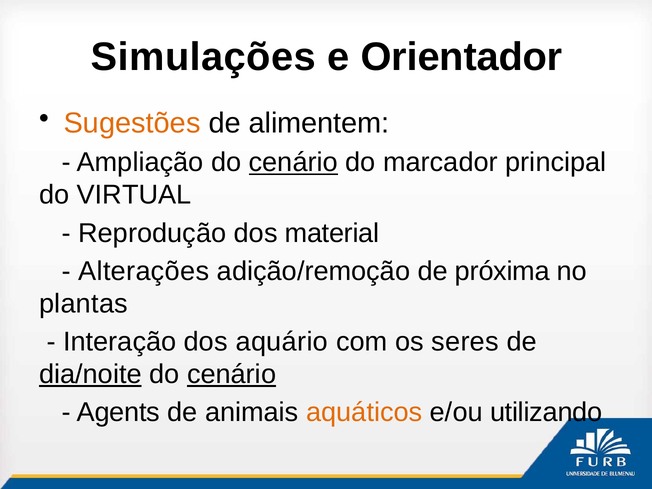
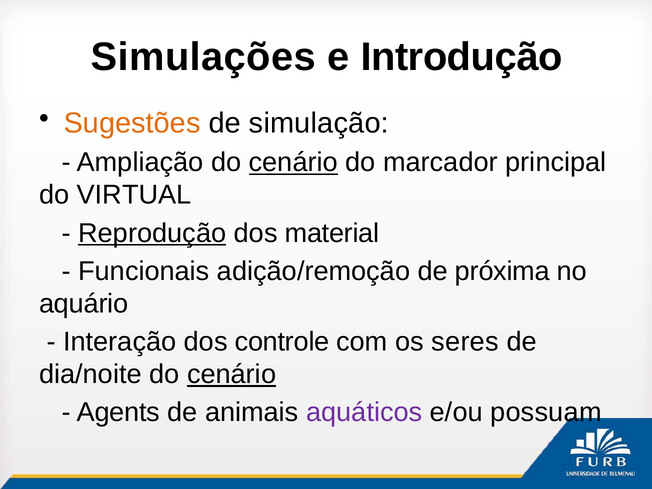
Orientador: Orientador -> Introdução (462, 57)
alimentem: alimentem -> simulação (319, 123)
Reprodução underline: none -> present (152, 233)
Alterações: Alterações -> Funcionais (144, 271)
plantas: plantas -> aquário (84, 304)
aquário: aquário -> controle (282, 342)
dia/noite underline: present -> none (90, 374)
aquáticos colour: orange -> purple (364, 412)
utilizando: utilizando -> possuam (546, 412)
